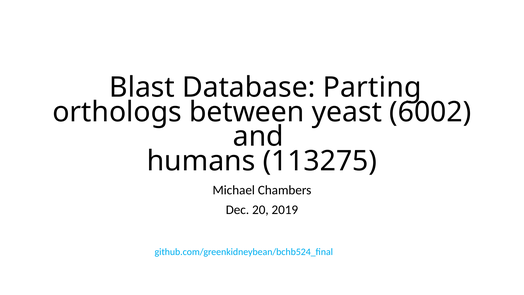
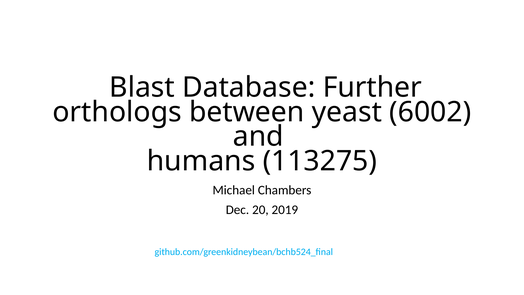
Parting: Parting -> Further (372, 87)
